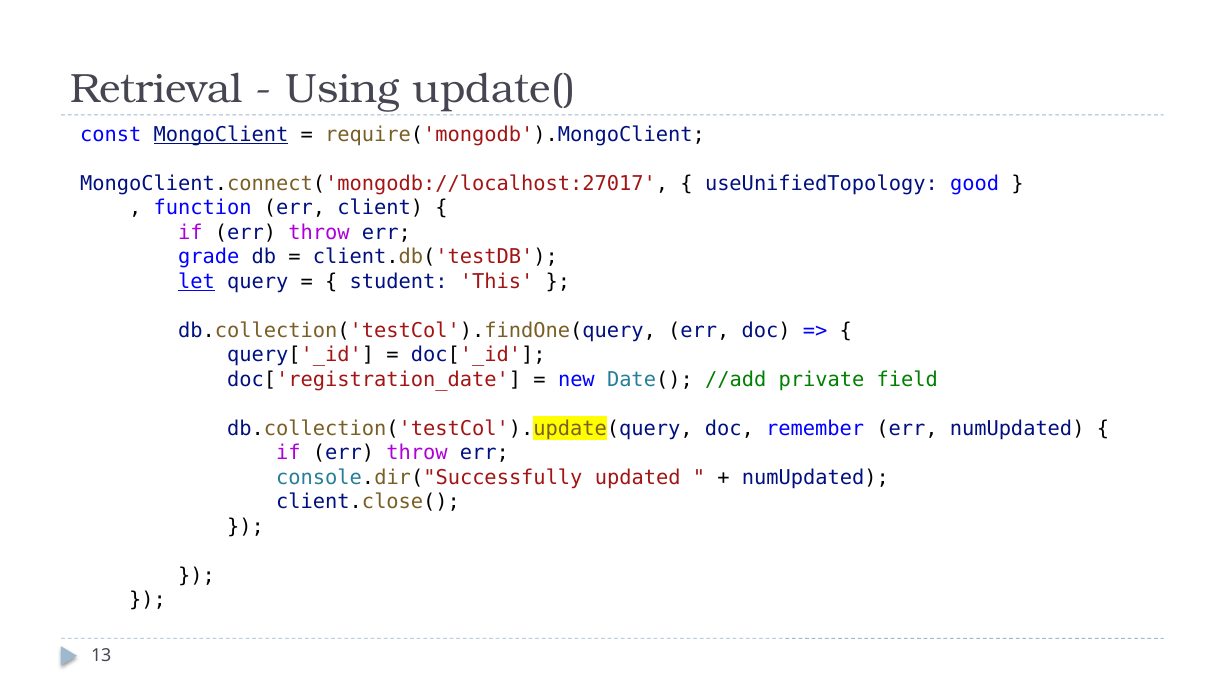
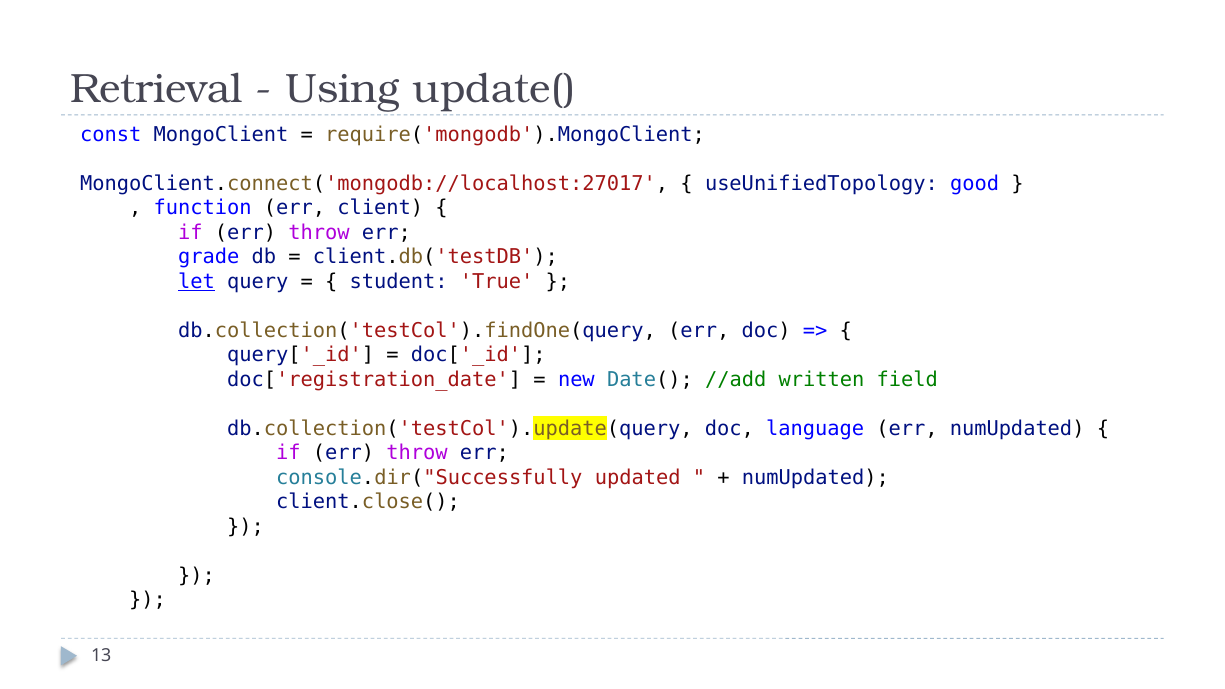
MongoClient underline: present -> none (221, 135)
This: This -> True (497, 282)
private: private -> written (821, 380)
remember: remember -> language (815, 429)
